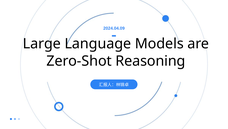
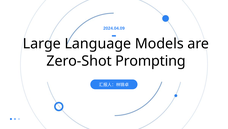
Reasoning: Reasoning -> Prompting (151, 61)
